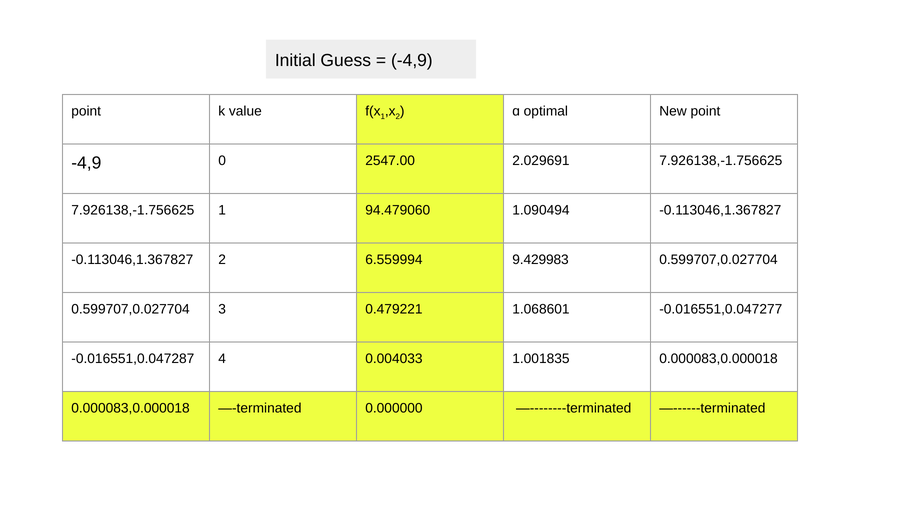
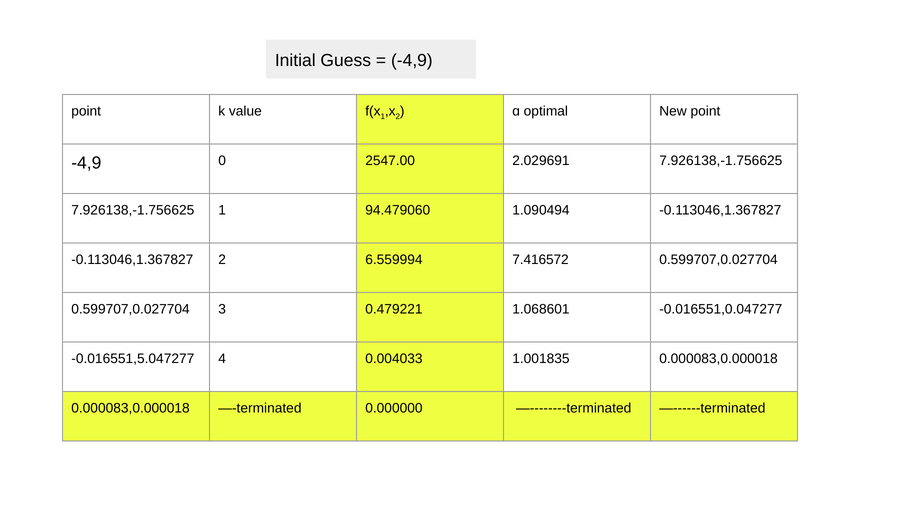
9.429983: 9.429983 -> 7.416572 (540, 260)
-0.016551,0.047287: -0.016551,0.047287 -> -0.016551,5.047277 (133, 359)
